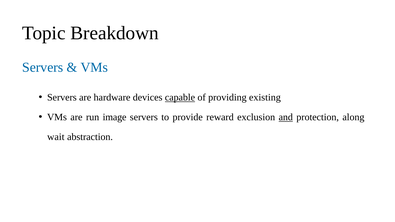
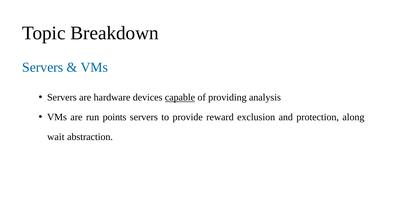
existing: existing -> analysis (265, 98)
image: image -> points (115, 117)
and underline: present -> none (286, 117)
